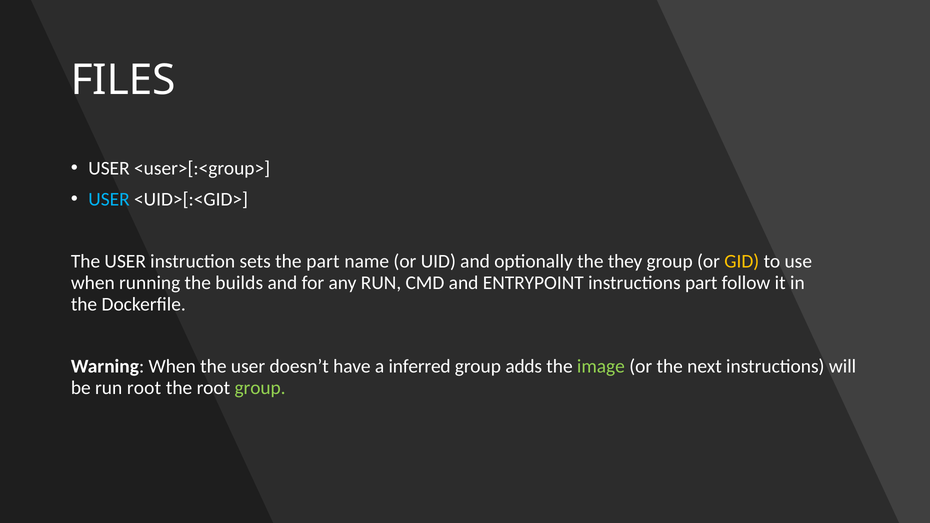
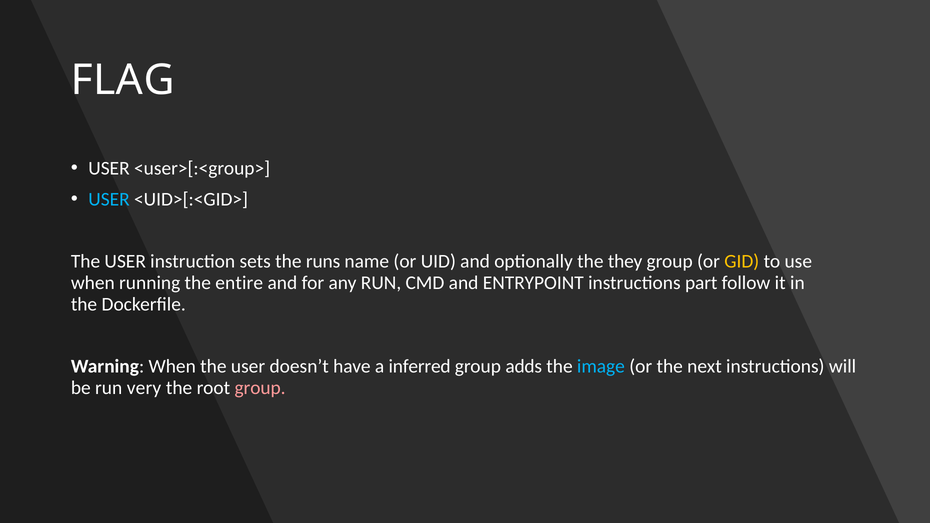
FILES: FILES -> FLAG (123, 80)
the part: part -> runs (323, 262)
builds: builds -> entire (239, 283)
image colour: light green -> light blue (601, 366)
run root: root -> very (144, 388)
group colour: light green -> pink (260, 388)
